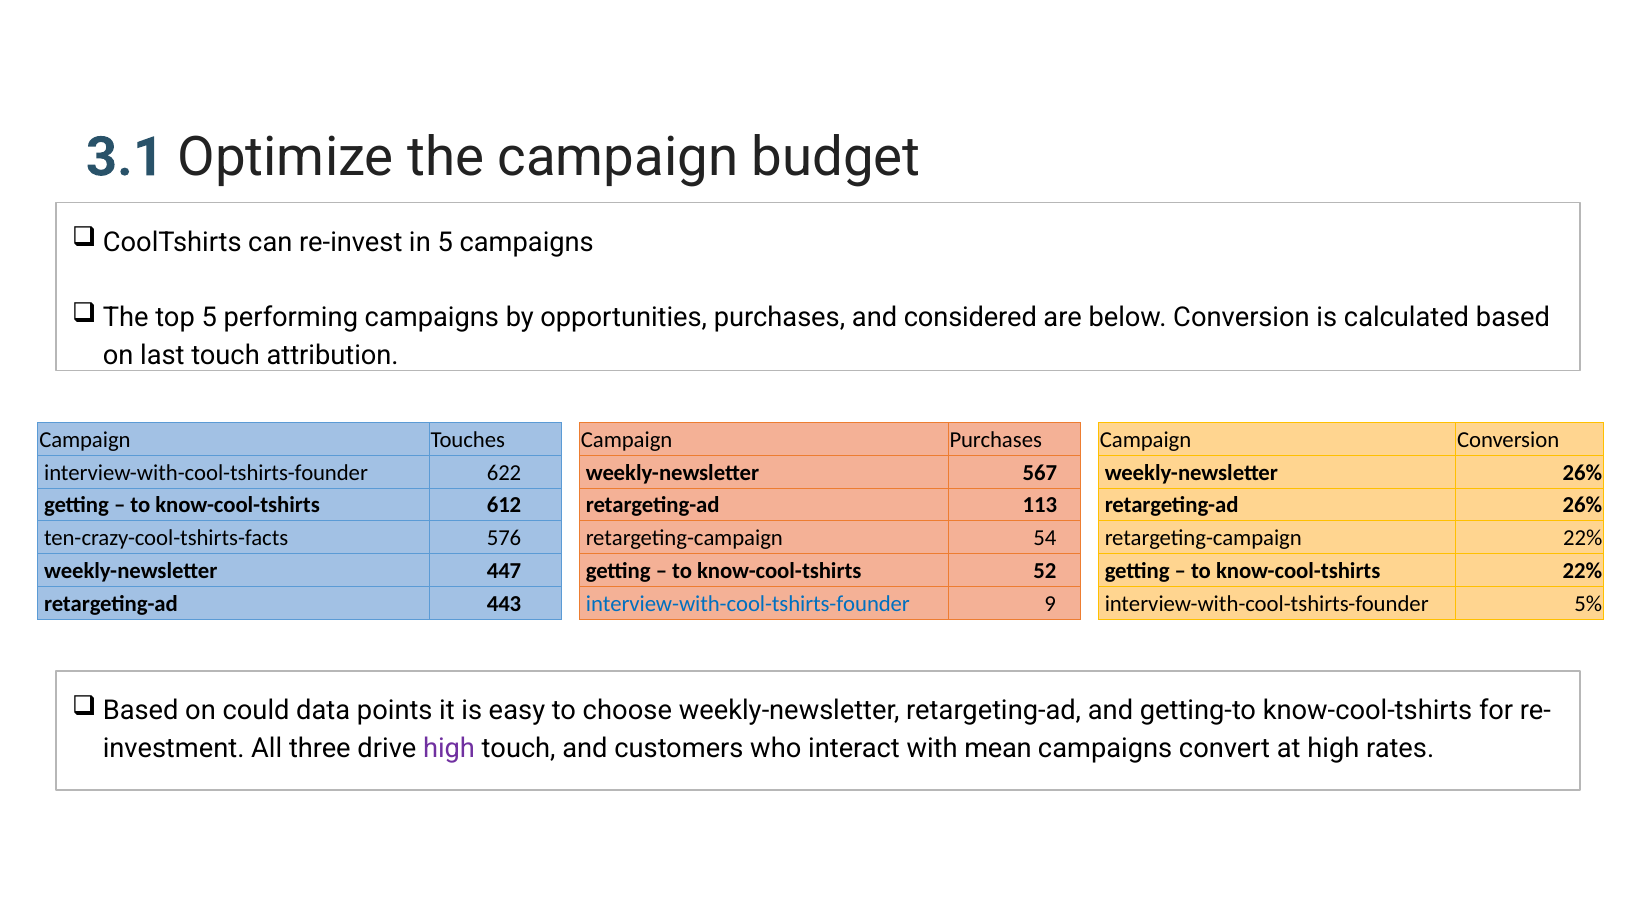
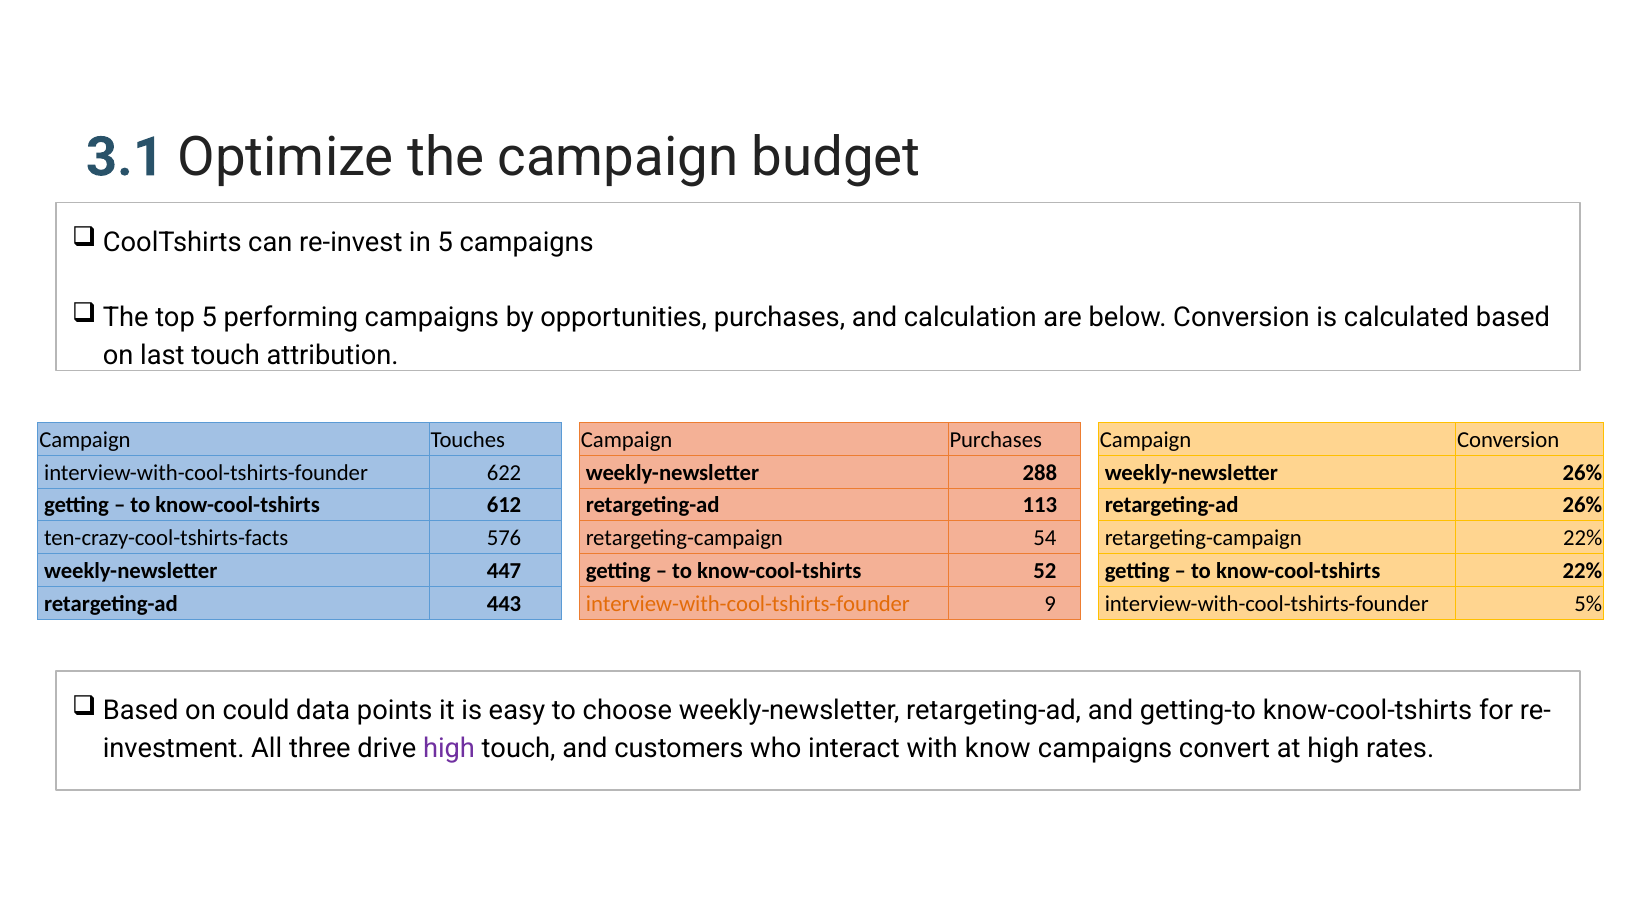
considered: considered -> calculation (970, 317)
567: 567 -> 288 (1040, 472)
interview-with-cool-tshirts-founder colour: blue -> orange (748, 603)
mean: mean -> know (998, 748)
